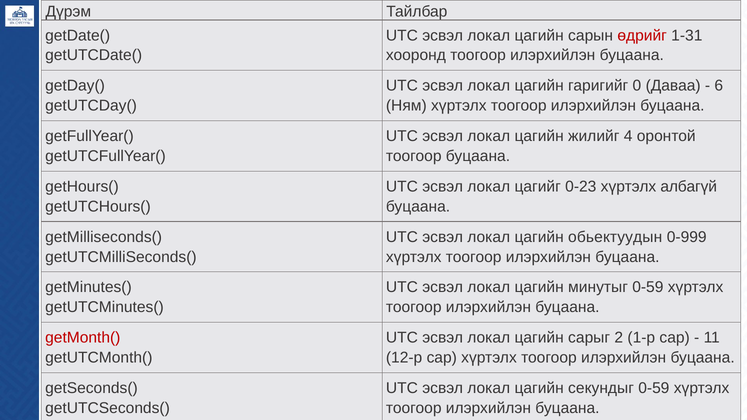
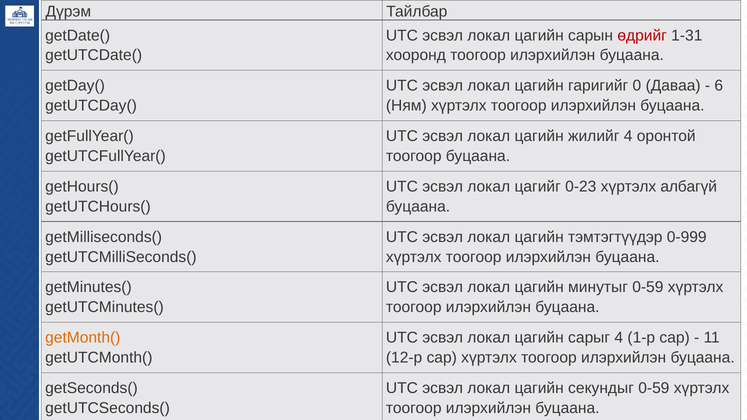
обьектуудын: обьектуудын -> тэмтэгтүүдэр (615, 237)
getMonth( colour: red -> orange (83, 338)
сарыг 2: 2 -> 4 (619, 338)
